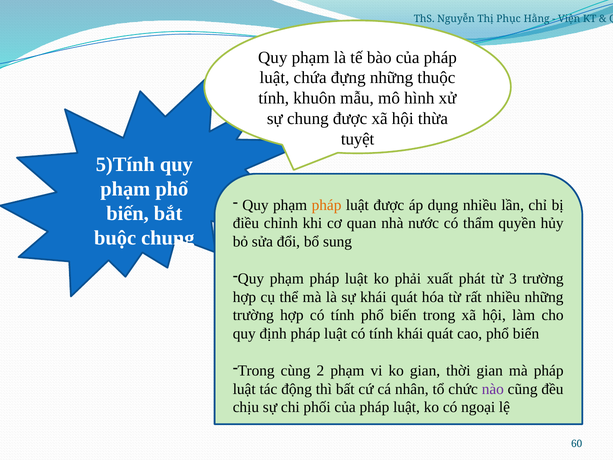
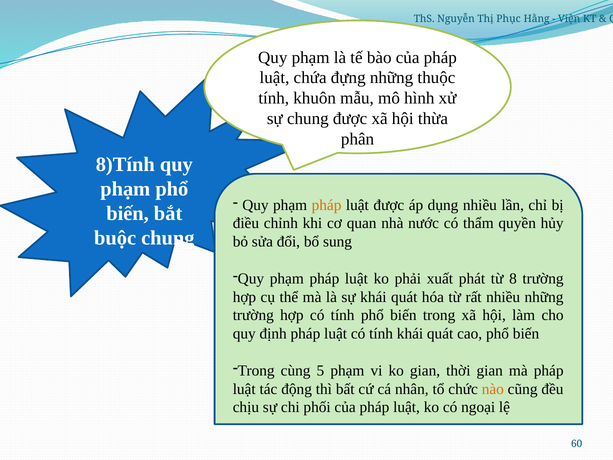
tuyệt: tuyệt -> phân (358, 139)
5)Tính: 5)Tính -> 8)Tính (125, 165)
3: 3 -> 8 (513, 278)
2: 2 -> 5 (320, 370)
nào colour: purple -> orange (493, 389)
